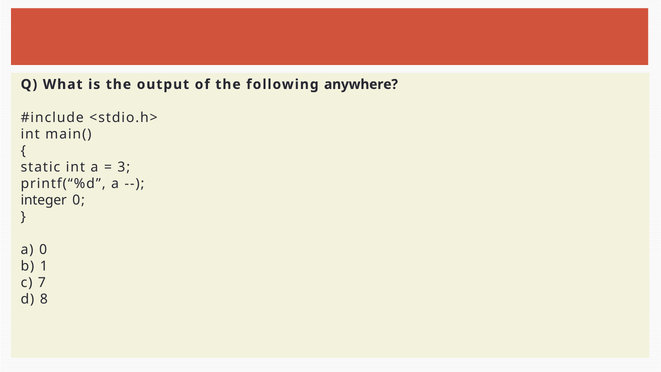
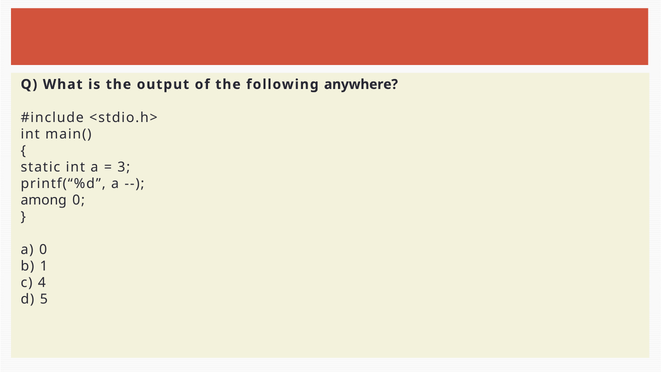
integer: integer -> among (44, 200)
7: 7 -> 4 (42, 283)
8: 8 -> 5 (44, 299)
